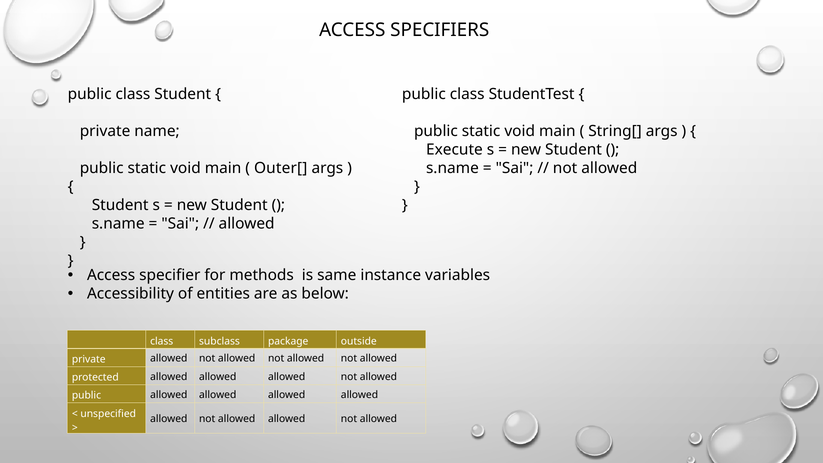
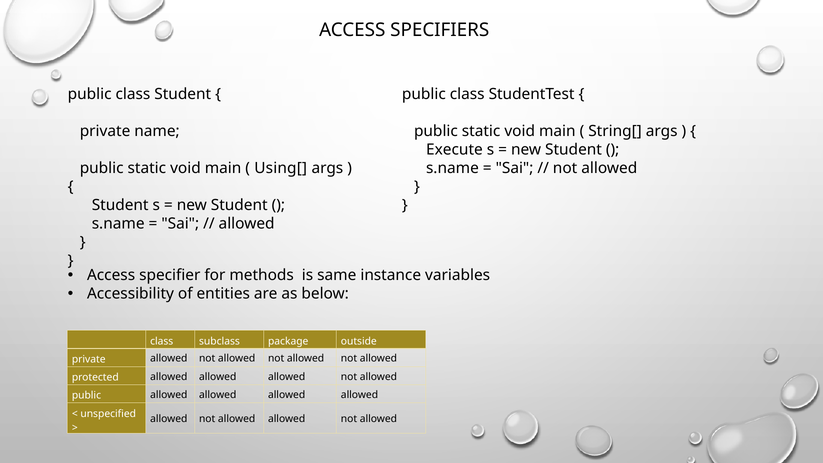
Outer[: Outer[ -> Using[ (281, 168)
